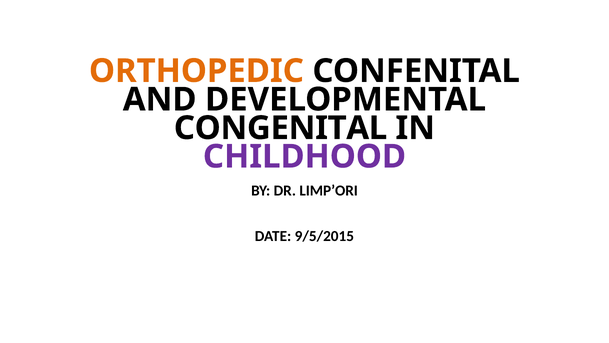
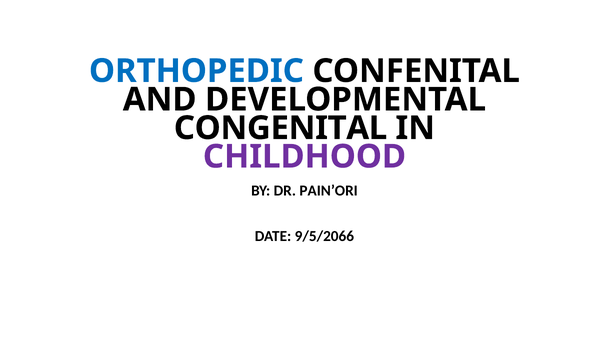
ORTHOPEDIC colour: orange -> blue (196, 71)
LIMP’ORI: LIMP’ORI -> PAIN’ORI (329, 190)
9/5/2015: 9/5/2015 -> 9/5/2066 (324, 236)
